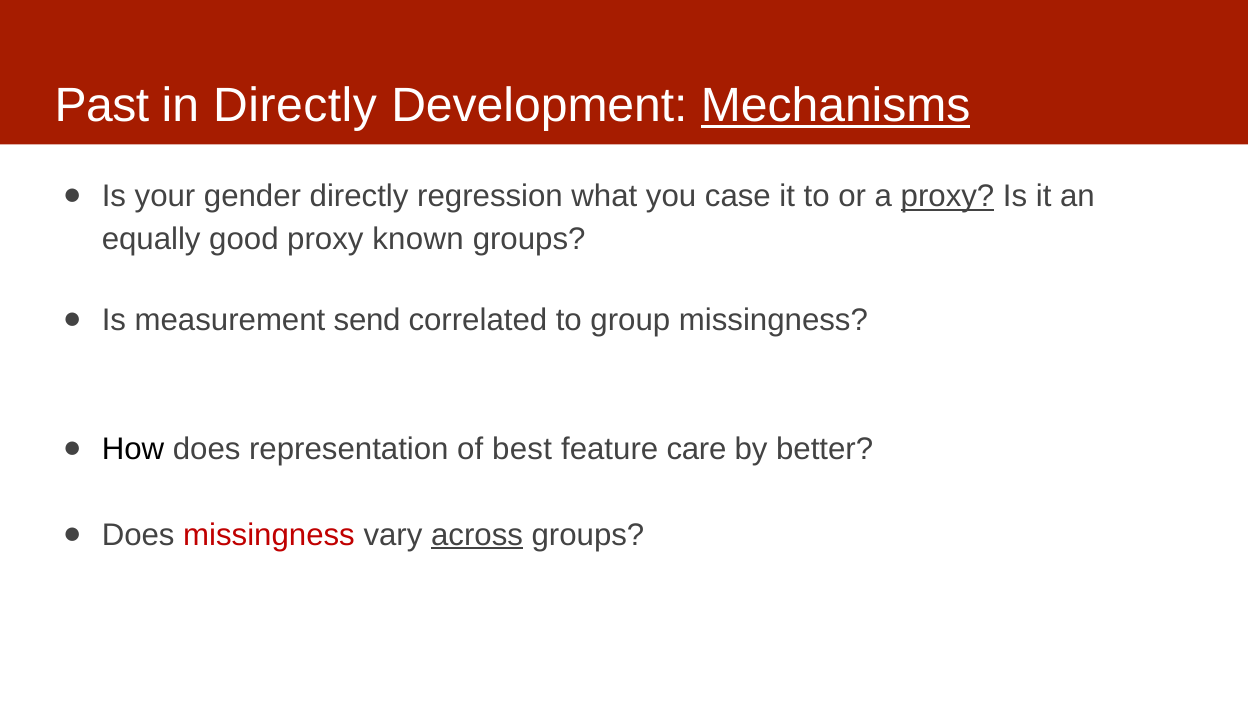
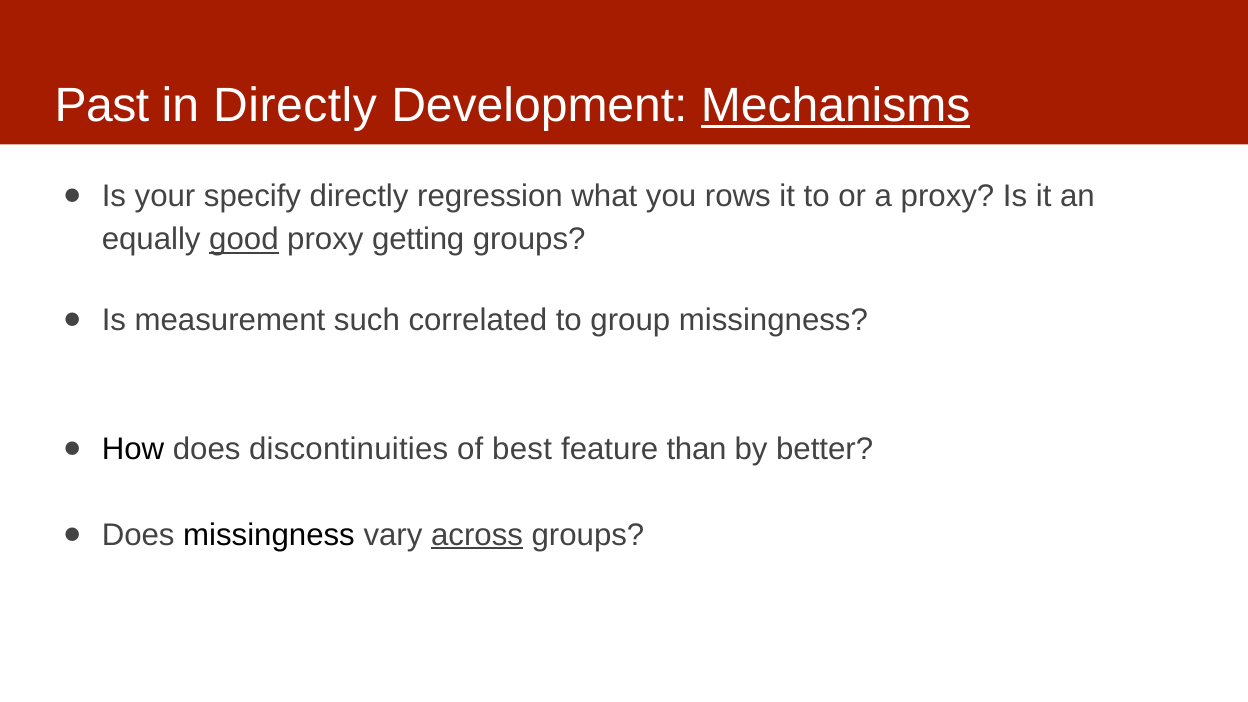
gender: gender -> specify (253, 196)
case: case -> rows (738, 196)
proxy underline: present -> none (948, 196)
good underline: none -> present (244, 239)
known: known -> getting (418, 239)
send: send -> such (367, 320)
representation: representation -> discontinuities (349, 449)
care: care -> than (697, 449)
missingness colour: red -> black (269, 535)
